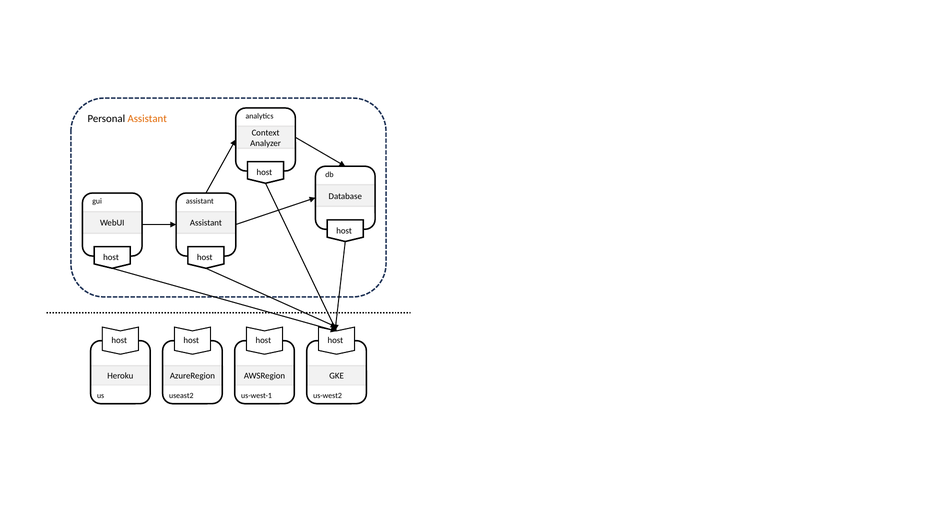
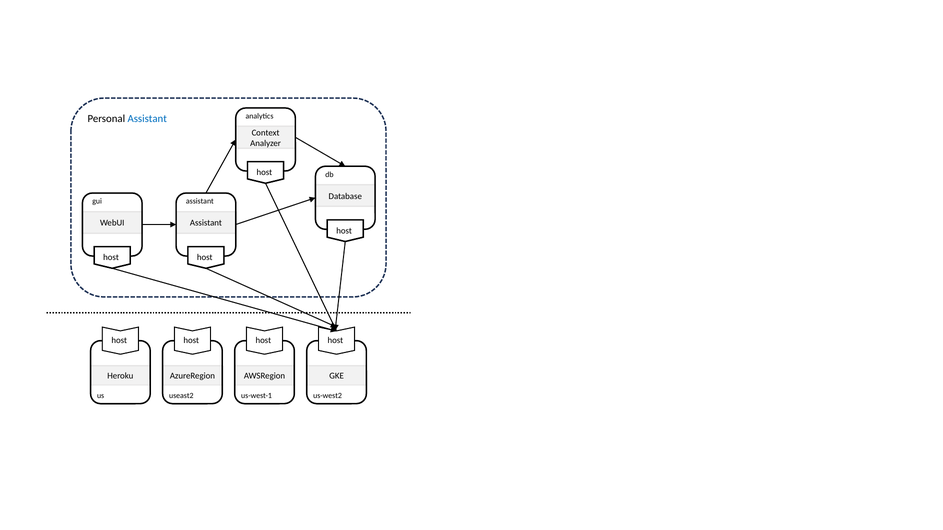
Assistant colour: orange -> blue (147, 119)
